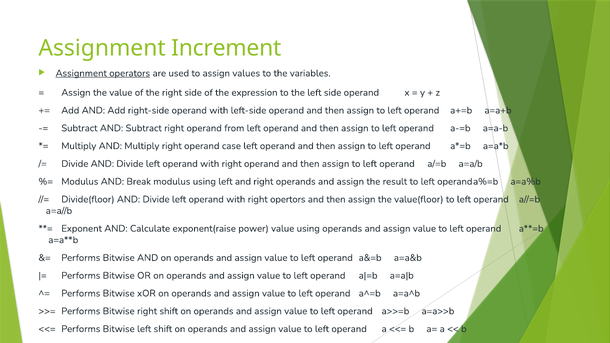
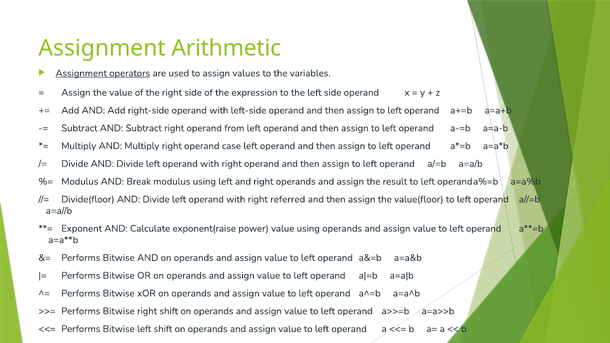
Increment: Increment -> Arithmetic (226, 48)
opertors: opertors -> referred (288, 199)
